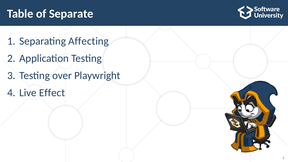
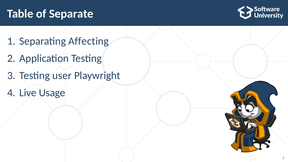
over: over -> user (62, 76)
Effect: Effect -> Usage (52, 93)
